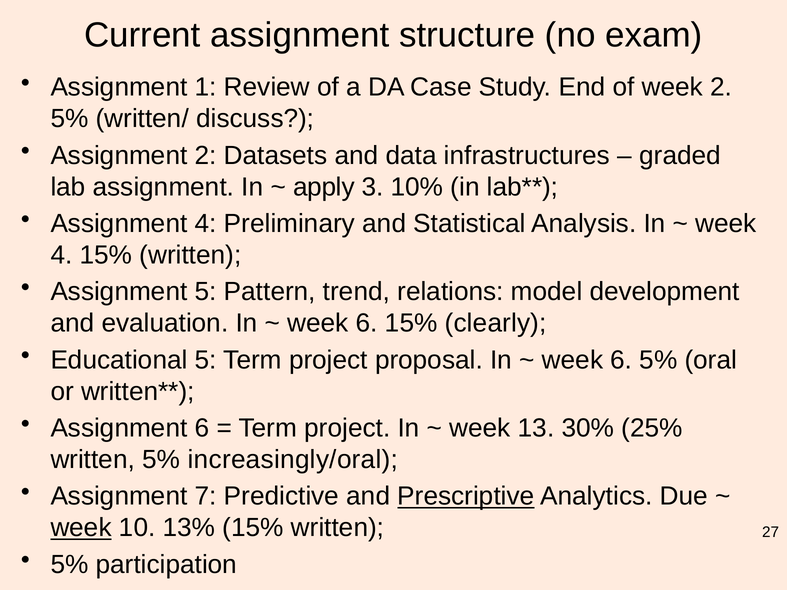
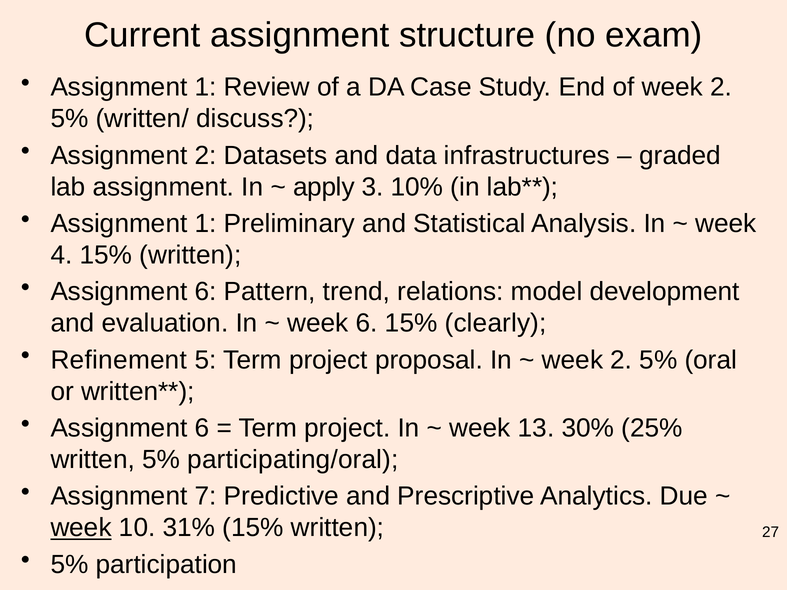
4: 4 -> 1 (206, 224)
5: 5 -> 6 (206, 292)
Educational: Educational -> Refinement (119, 360)
6: 6 -> 2 (621, 360)
increasingly/oral: increasingly/oral -> participating/oral (293, 460)
Prescriptive underline: present -> none (466, 497)
13%: 13% -> 31% (189, 528)
